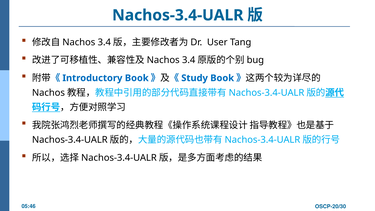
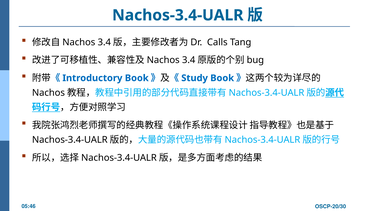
User: User -> Calls (217, 42)
